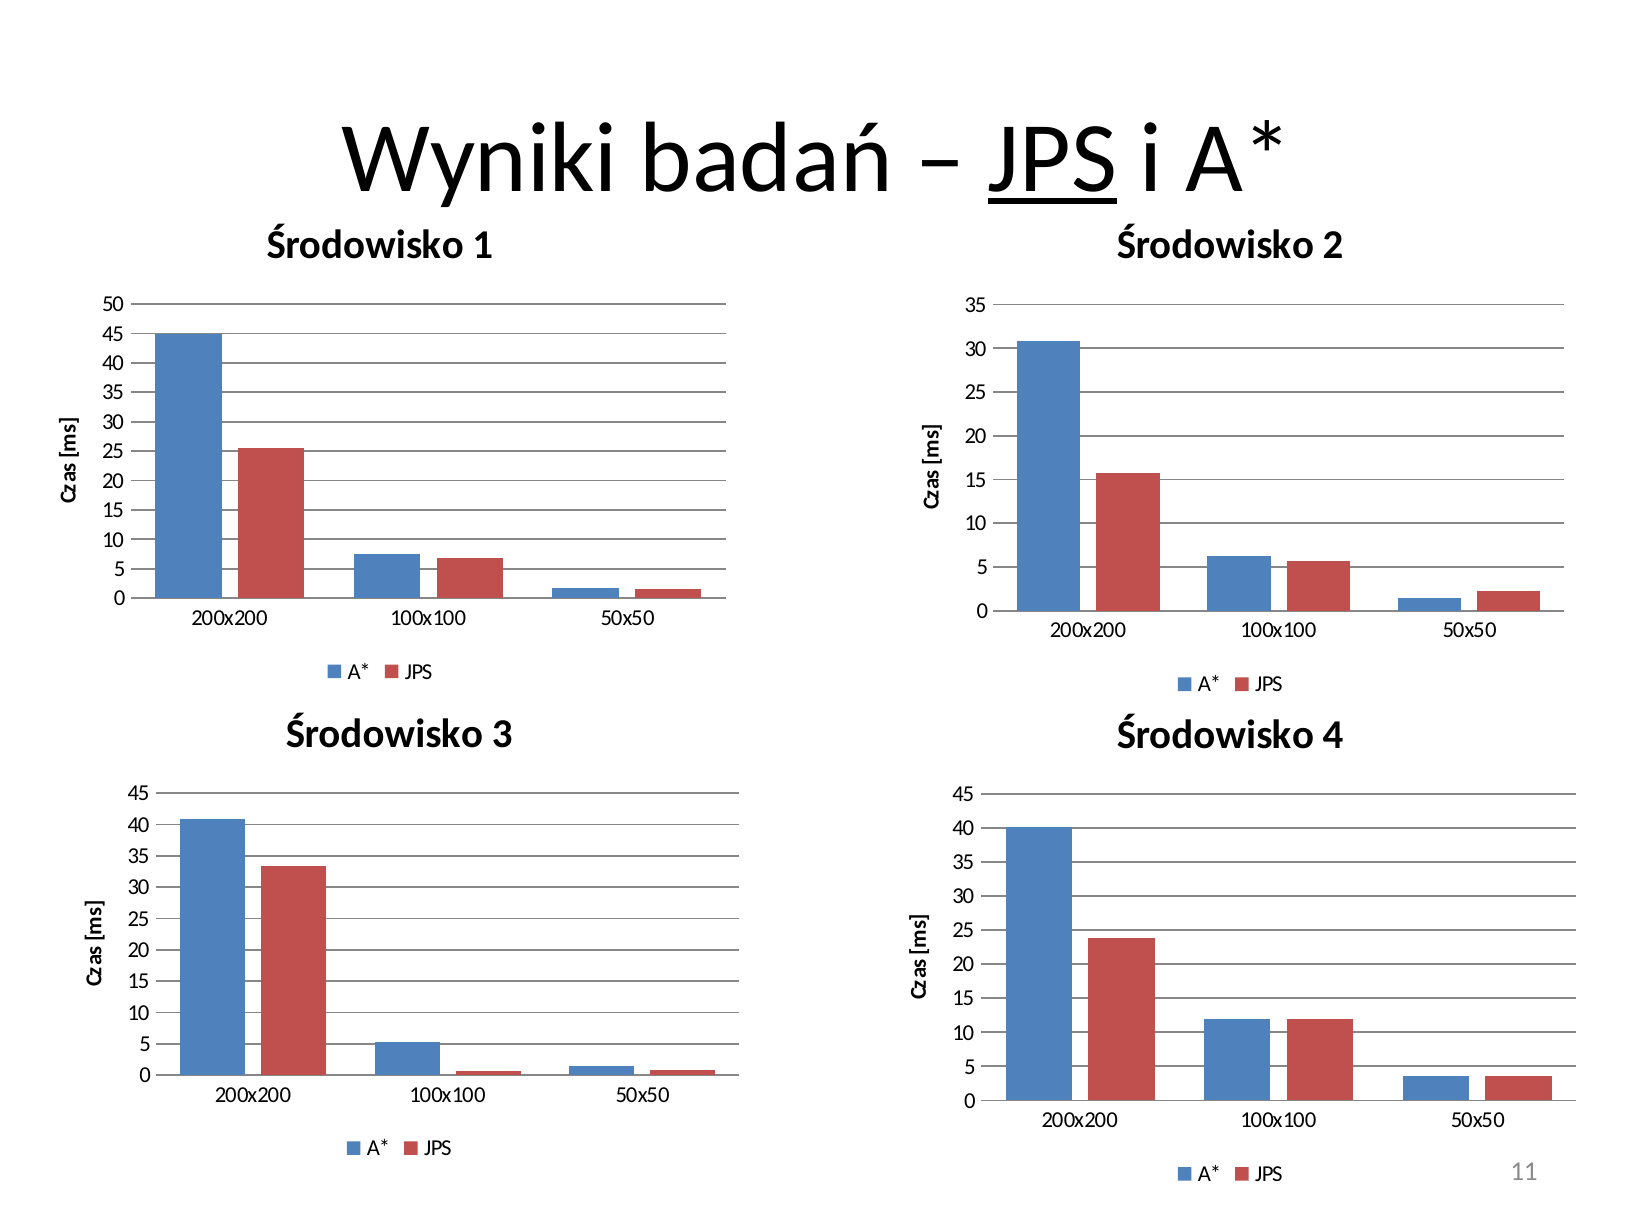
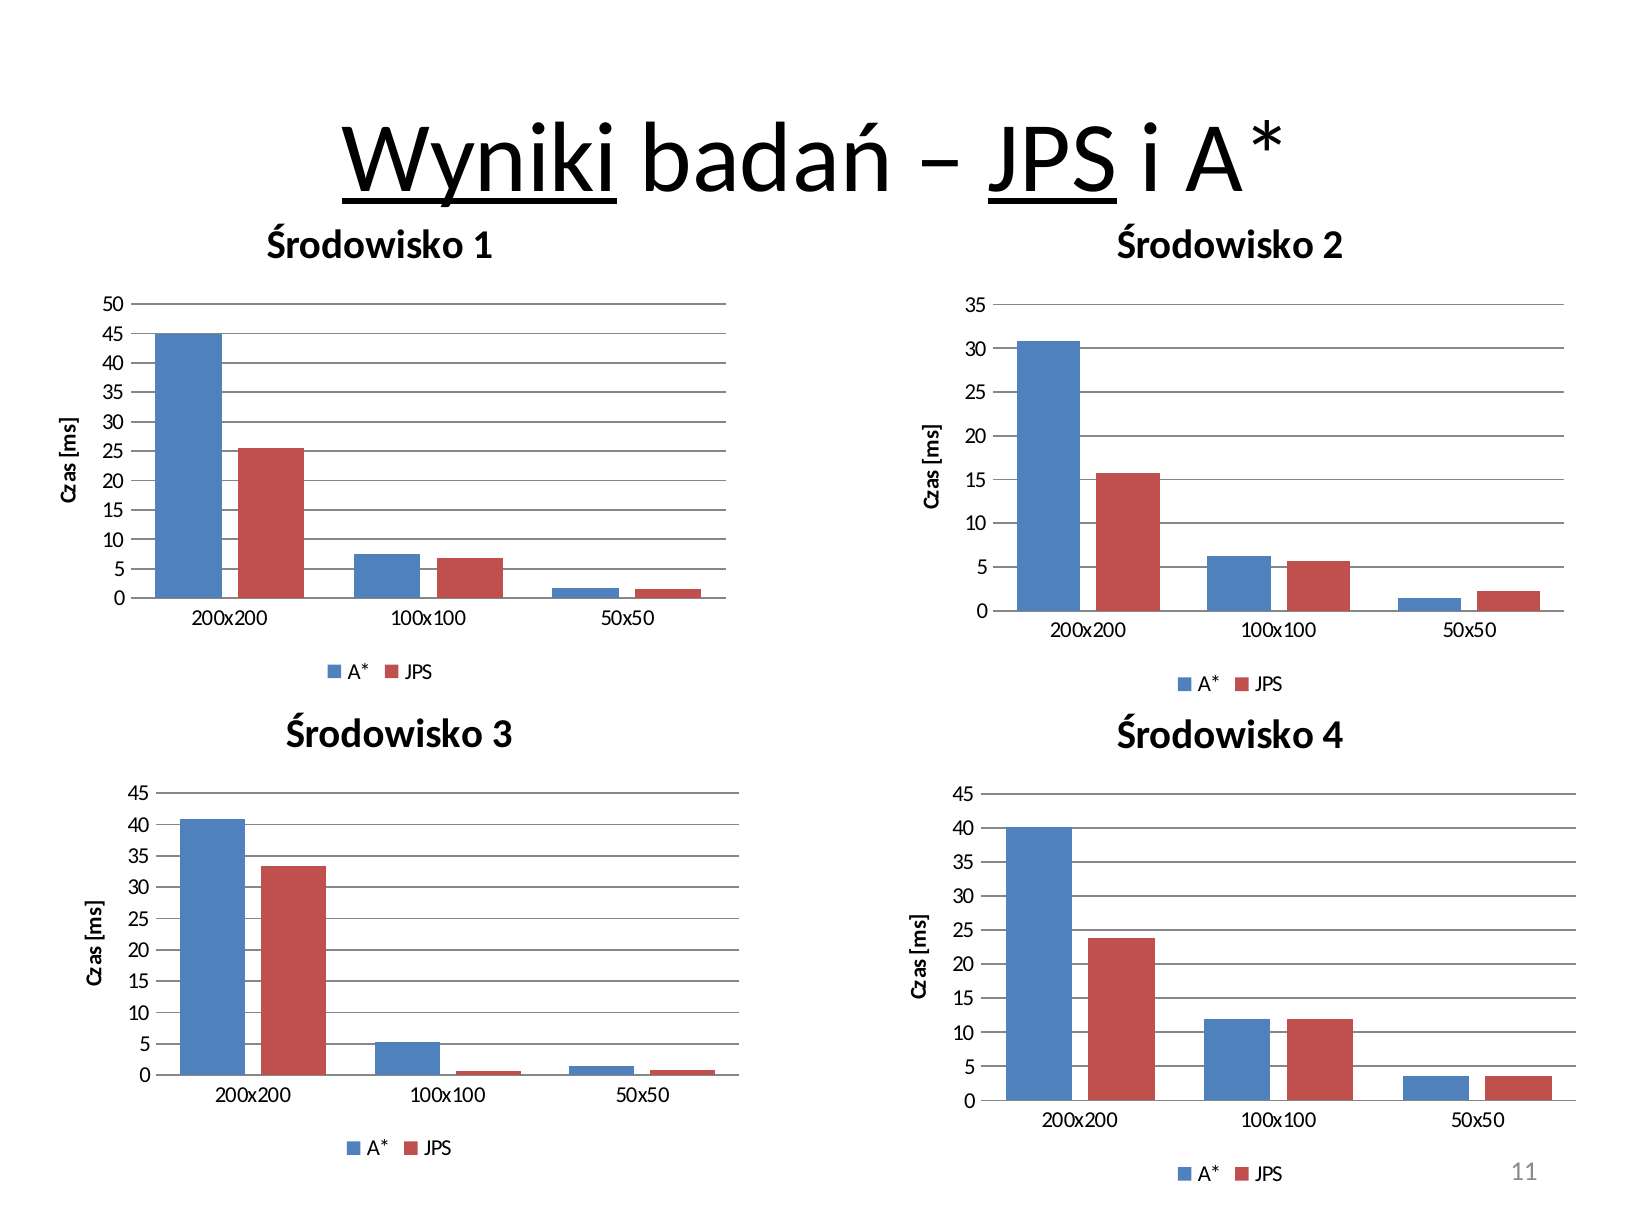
Wyniki underline: none -> present (480, 158)
